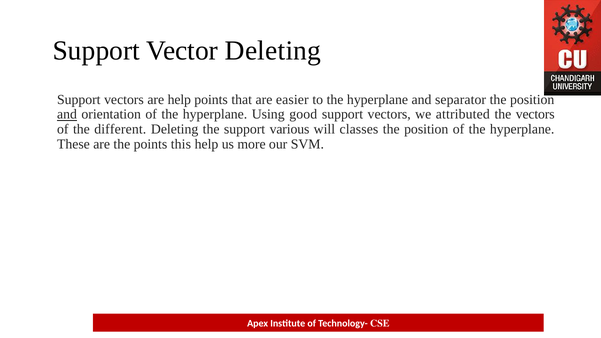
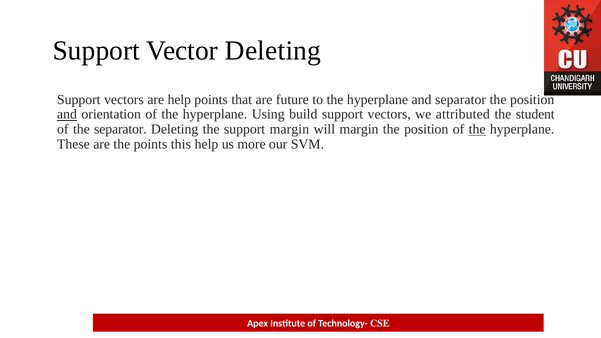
easier: easier -> future (292, 100)
good: good -> build (303, 114)
the vectors: vectors -> student (535, 114)
the different: different -> separator (120, 129)
support various: various -> margin (289, 129)
will classes: classes -> margin (359, 129)
the underline: none -> present (477, 129)
